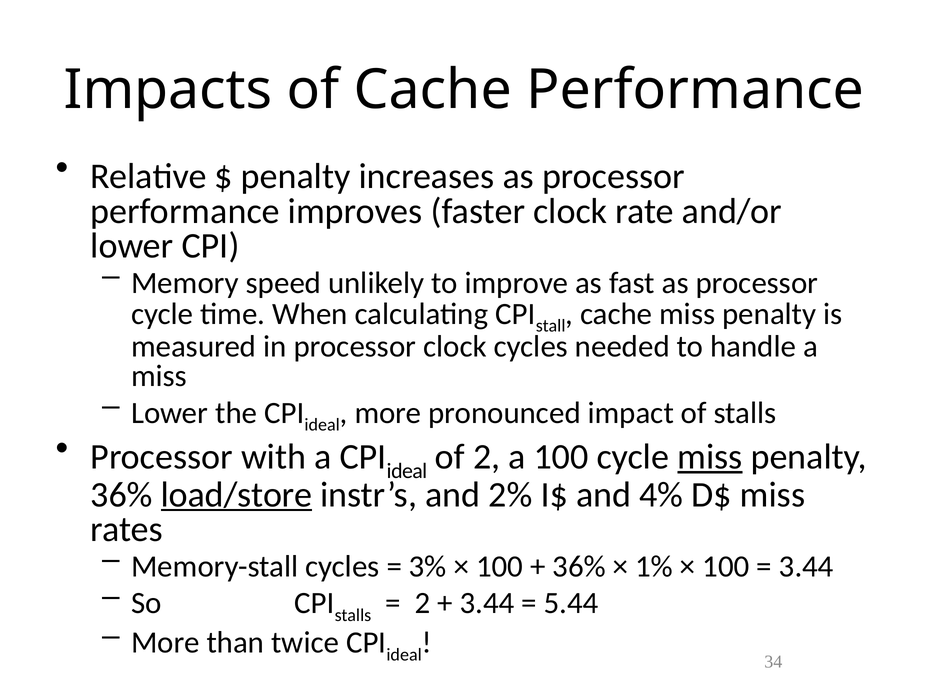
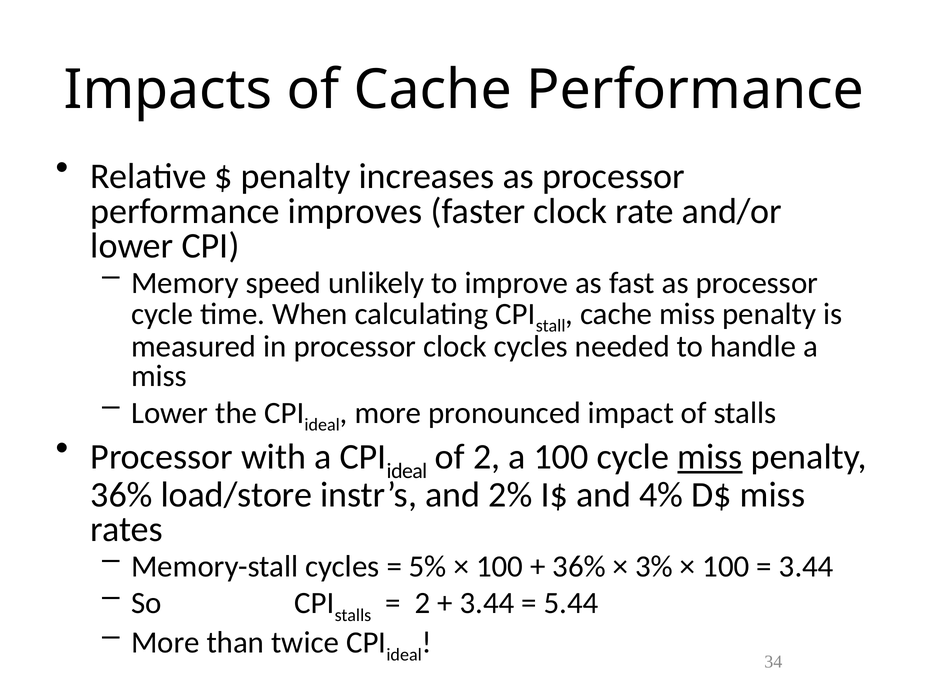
load/store underline: present -> none (237, 495)
3%: 3% -> 5% (428, 566)
1%: 1% -> 3% (654, 566)
